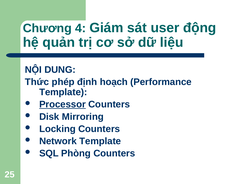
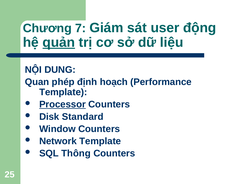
4: 4 -> 7 (81, 28)
quản underline: none -> present (59, 42)
Thức: Thức -> Quan (37, 82)
Mirroring: Mirroring -> Standard (83, 117)
Locking: Locking -> Window (57, 129)
Phòng: Phòng -> Thông (76, 153)
